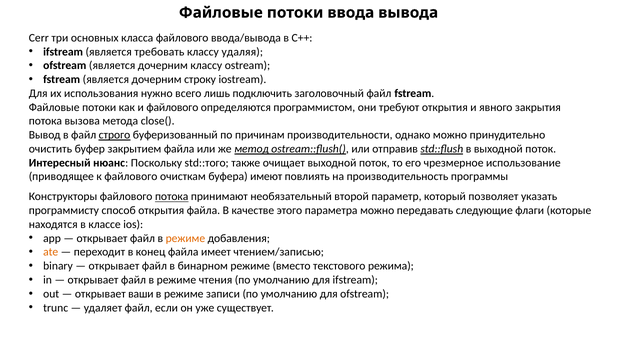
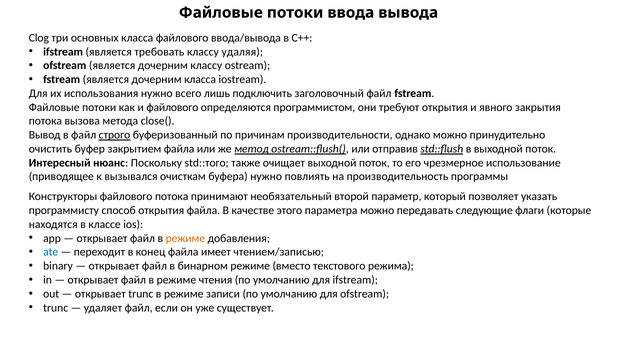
Cerr: Cerr -> Clog (39, 38)
дочерним строку: строку -> класса (200, 79)
к файлового: файлового -> вызывался (131, 177)
буфера имеют: имеют -> нужно (266, 177)
потока underline: present -> none (172, 197)
ate colour: orange -> blue (51, 252)
открывает ваши: ваши -> trunc (141, 294)
